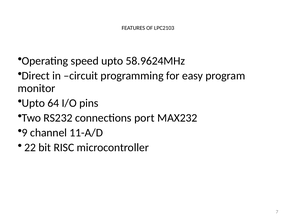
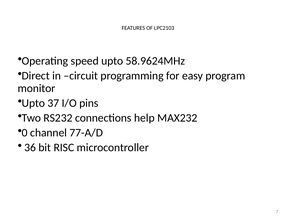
64: 64 -> 37 (53, 103)
port: port -> help (144, 118)
9: 9 -> 0 (25, 133)
11-A/D: 11-A/D -> 77-A/D (86, 133)
22: 22 -> 36 (30, 147)
